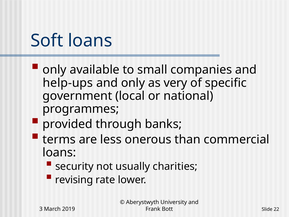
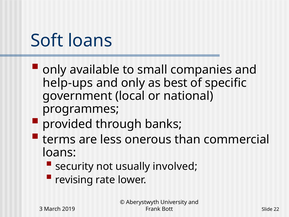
very: very -> best (176, 83)
charities: charities -> involved (175, 166)
